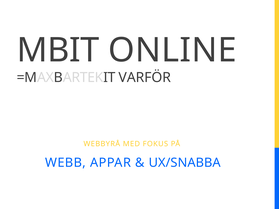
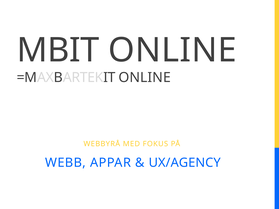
=MAXBARTEKIT VARFÖR: VARFÖR -> ONLINE (145, 78)
UX/SNABBA: UX/SNABBA -> UX/AGENCY (185, 163)
